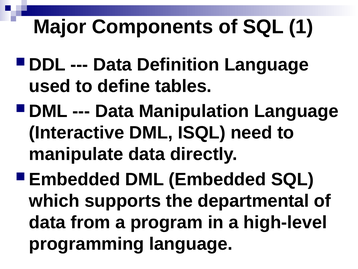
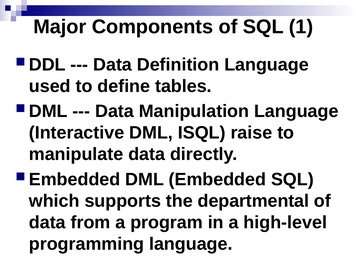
need: need -> raise (251, 132)
